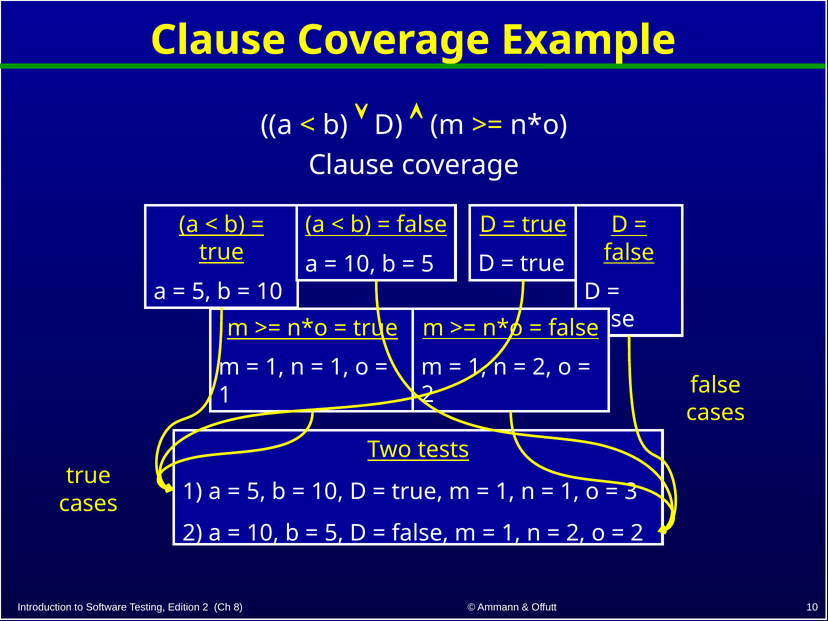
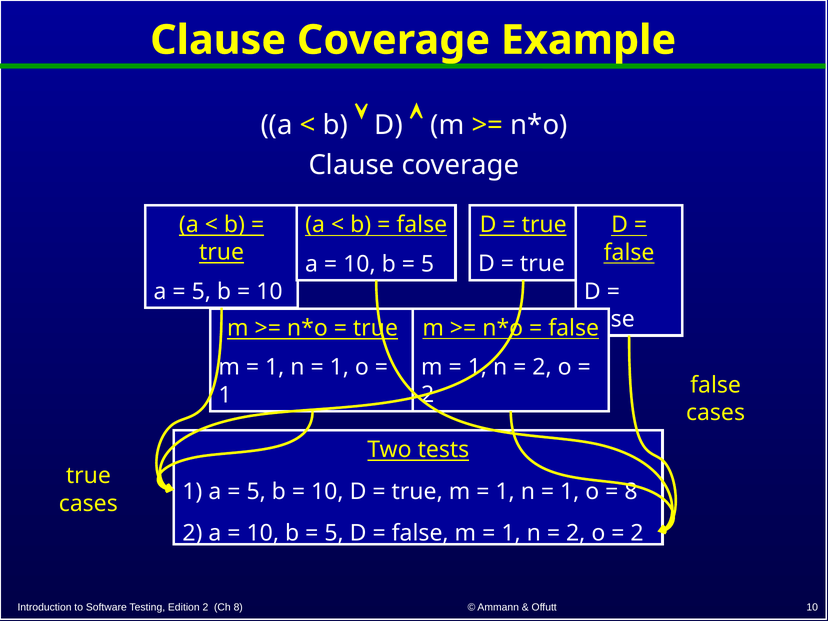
3: 3 -> 8 (631, 491)
